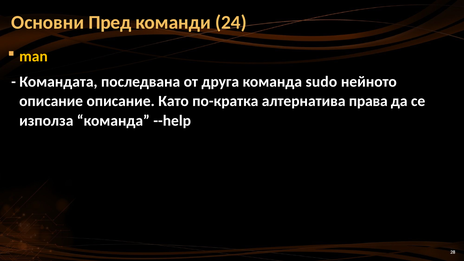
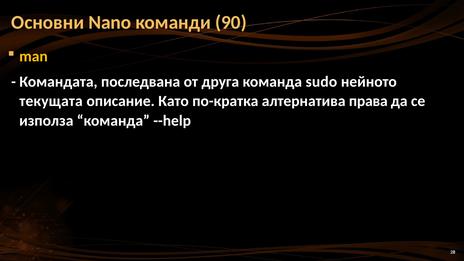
Пред: Пред -> Nano (110, 23)
24: 24 -> 90 (231, 23)
описание: описание -> текущата (51, 101)
